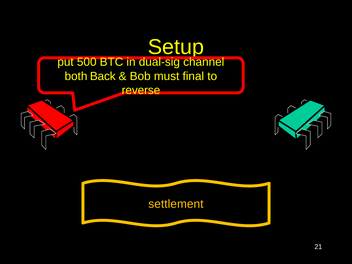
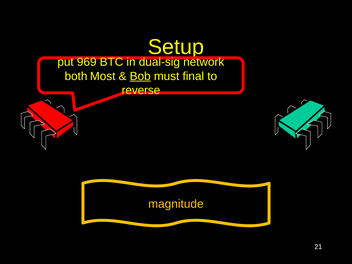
500: 500 -> 969 (87, 62)
channel: channel -> network (204, 62)
Back: Back -> Most (103, 76)
Bob underline: none -> present (140, 76)
settlement: settlement -> magnitude (176, 204)
